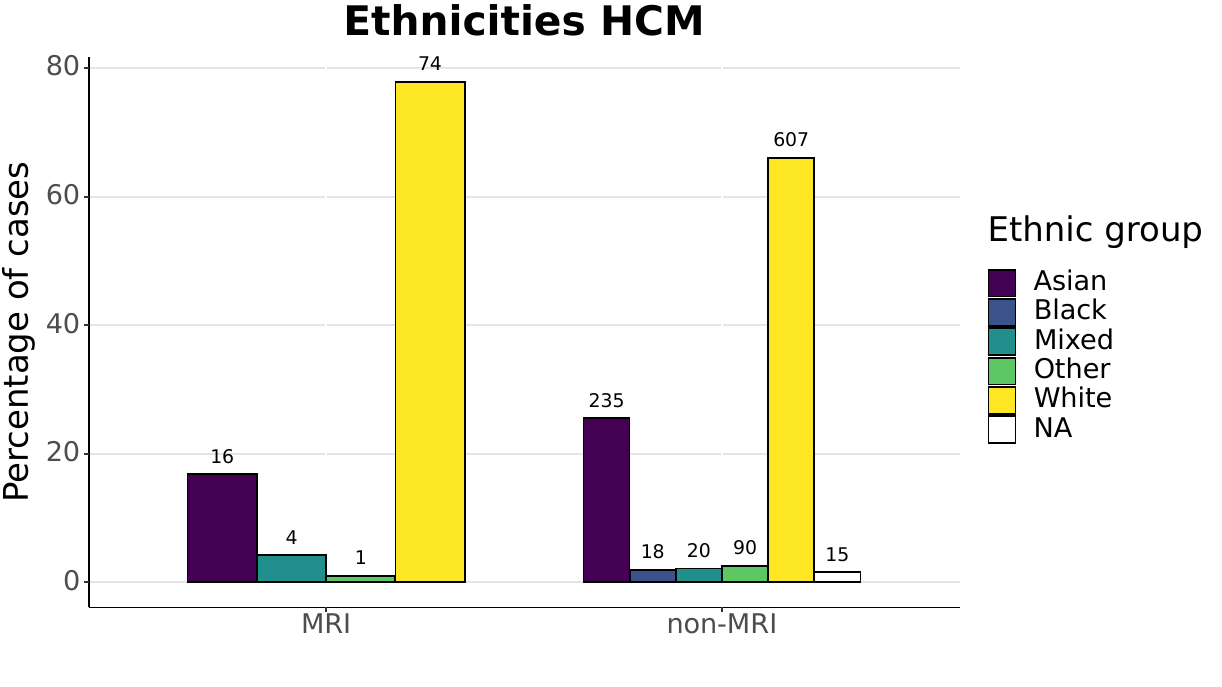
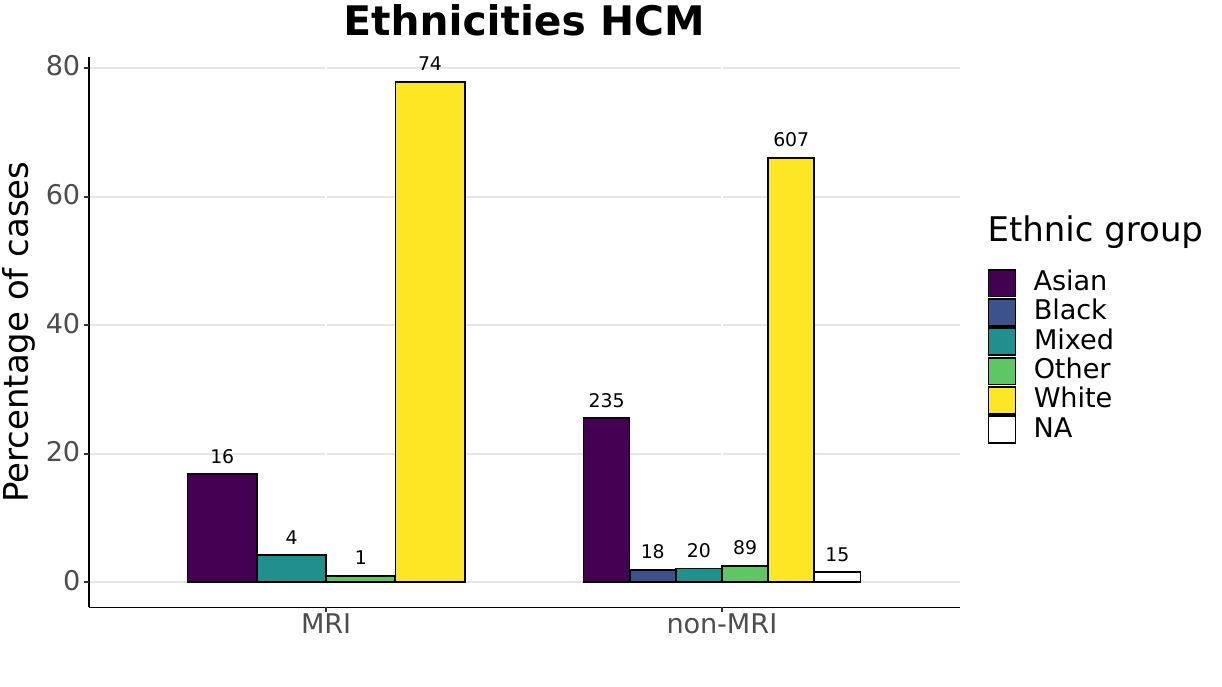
90: 90 -> 89 (745, 549)
